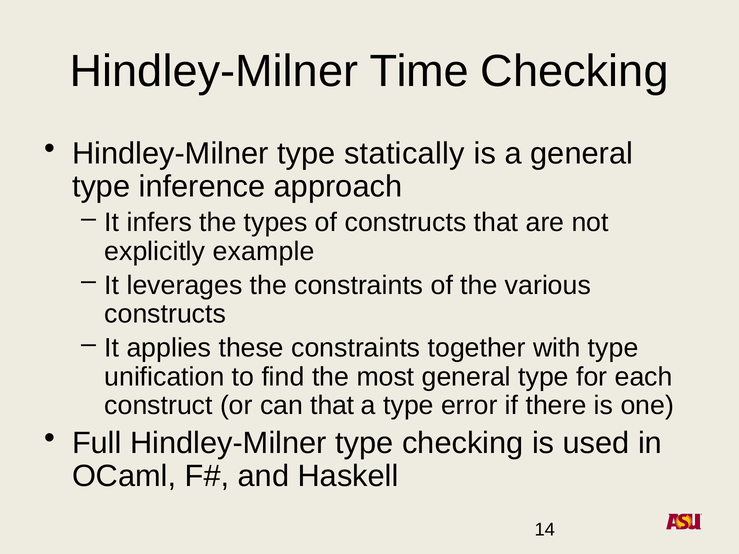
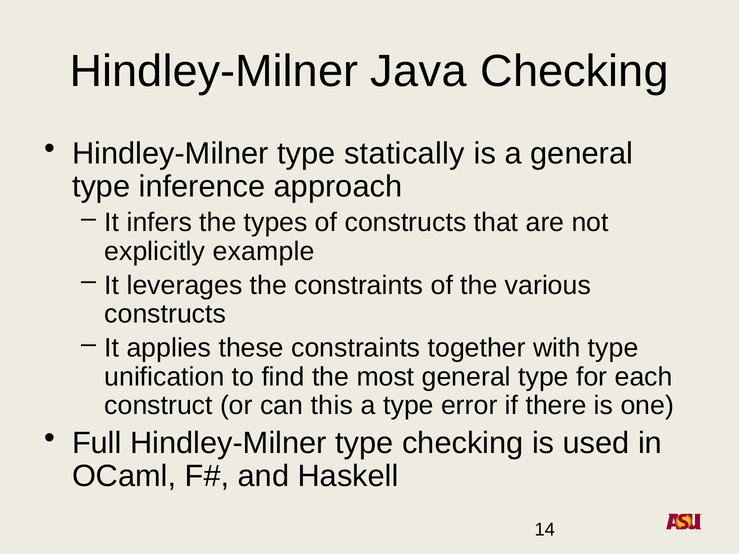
Time: Time -> Java (419, 72)
can that: that -> this (332, 406)
